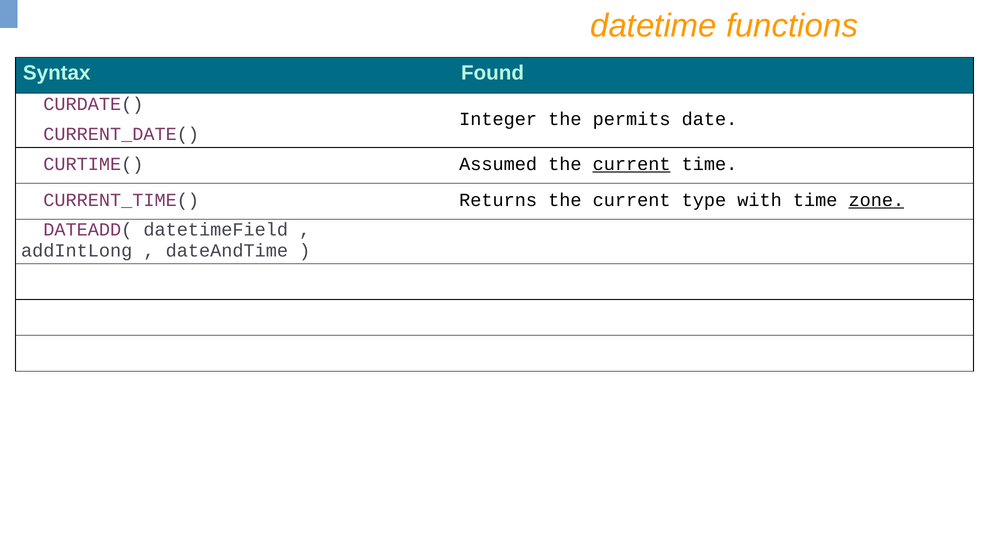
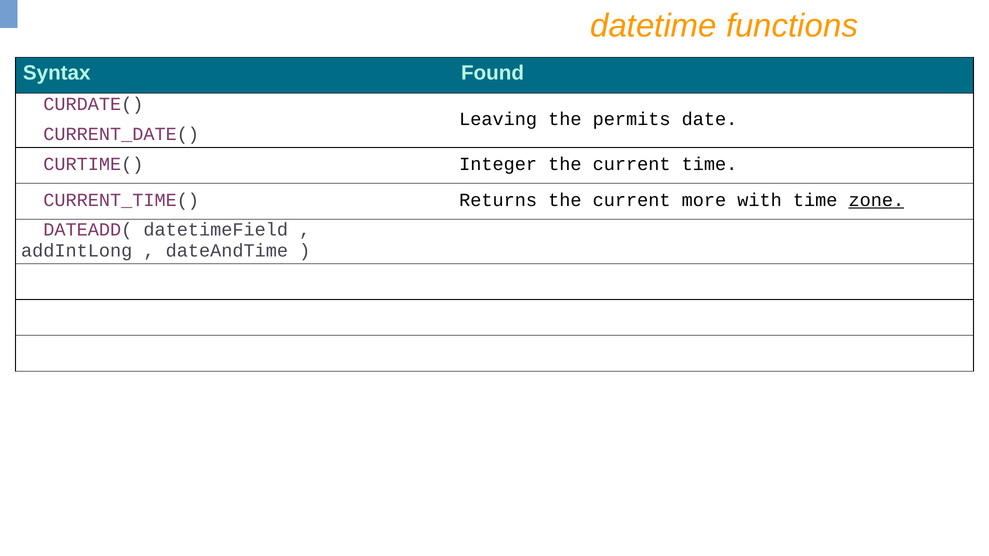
Integer: Integer -> Leaving (498, 119)
Assumed: Assumed -> Integer (498, 164)
current underline: present -> none (632, 164)
type: type -> more (704, 200)
